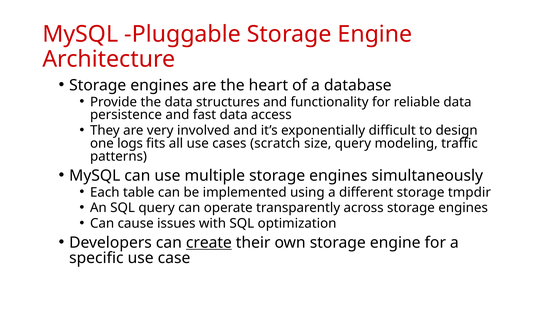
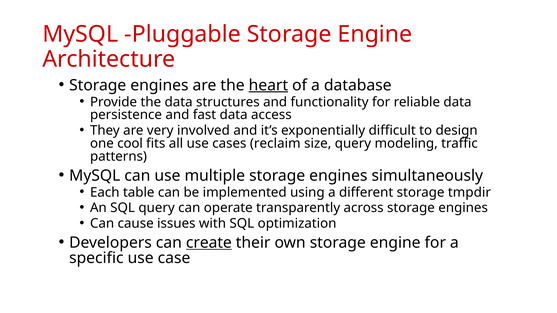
heart underline: none -> present (268, 85)
logs: logs -> cool (130, 144)
scratch: scratch -> reclaim (275, 144)
